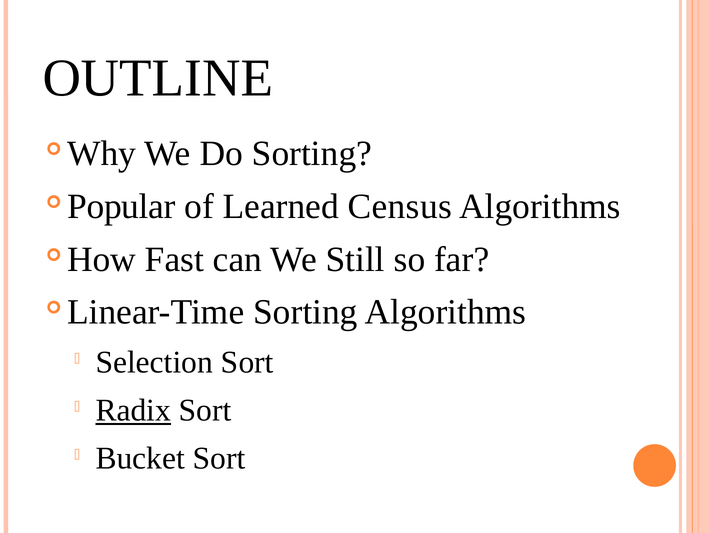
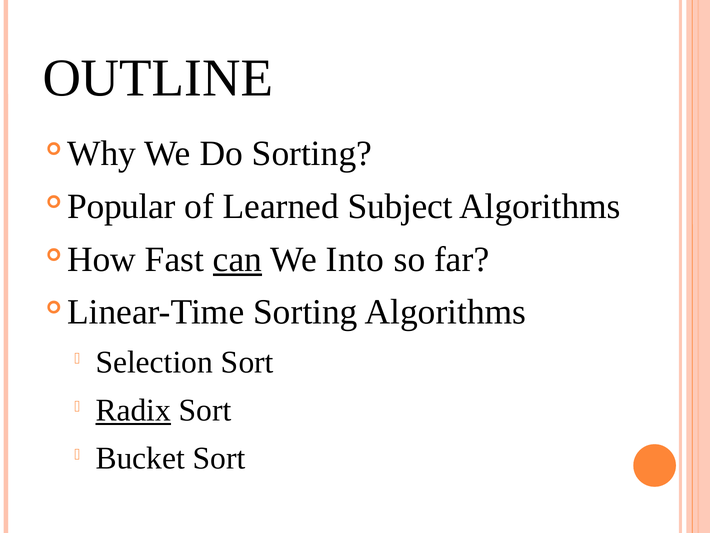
Census: Census -> Subject (400, 206)
can underline: none -> present (238, 259)
Still: Still -> Into (355, 259)
